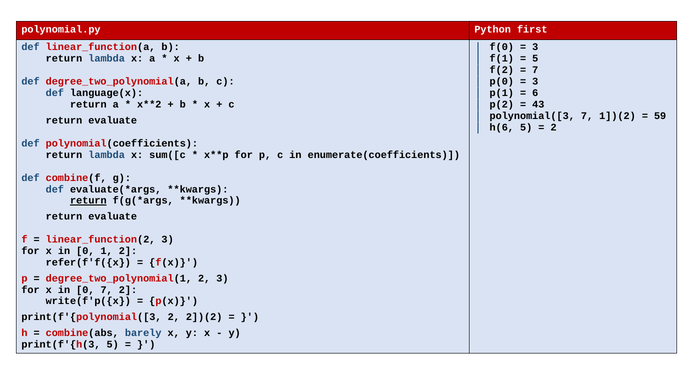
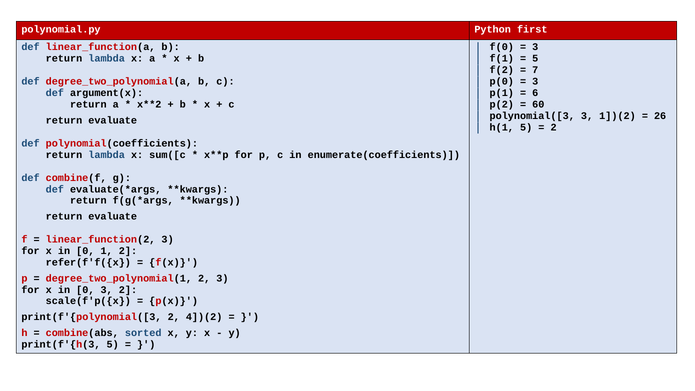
language(x: language(x -> argument(x (107, 93)
43: 43 -> 60 (538, 104)
polynomial([3 7: 7 -> 3 (587, 116)
59: 59 -> 26 (660, 116)
h(6: h(6 -> h(1 (502, 127)
return underline: present -> none (88, 201)
0 7: 7 -> 3 (107, 290)
write(f'p({x: write(f'p({x -> scale(f'p({x (88, 301)
2])(2: 2])(2 -> 4])(2 (204, 317)
barely: barely -> sorted (143, 333)
